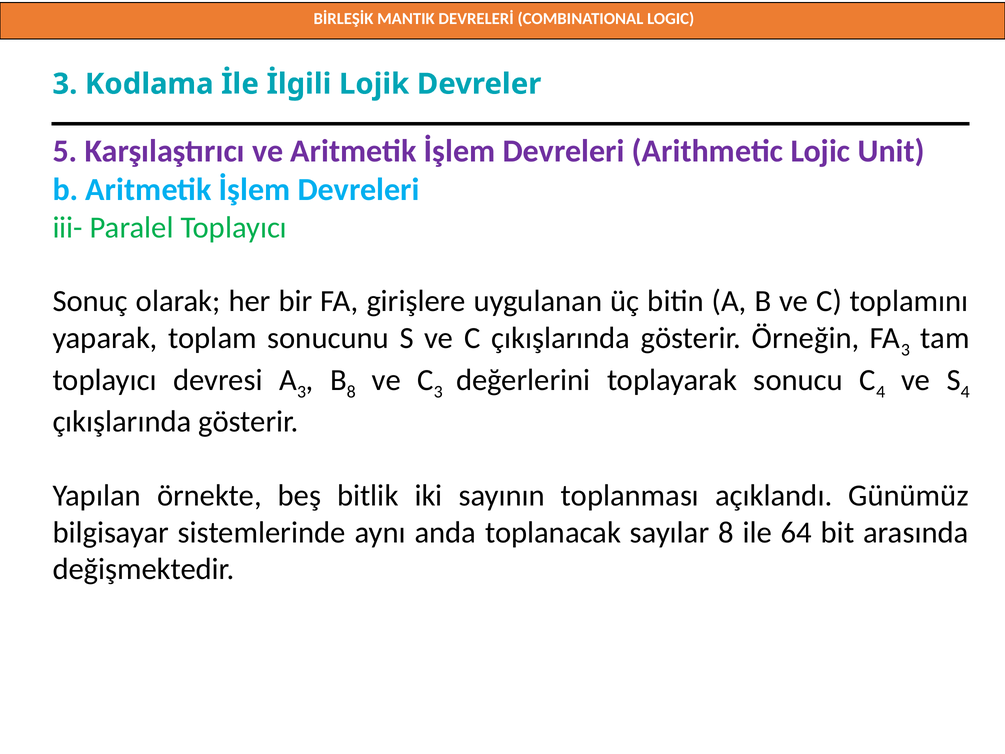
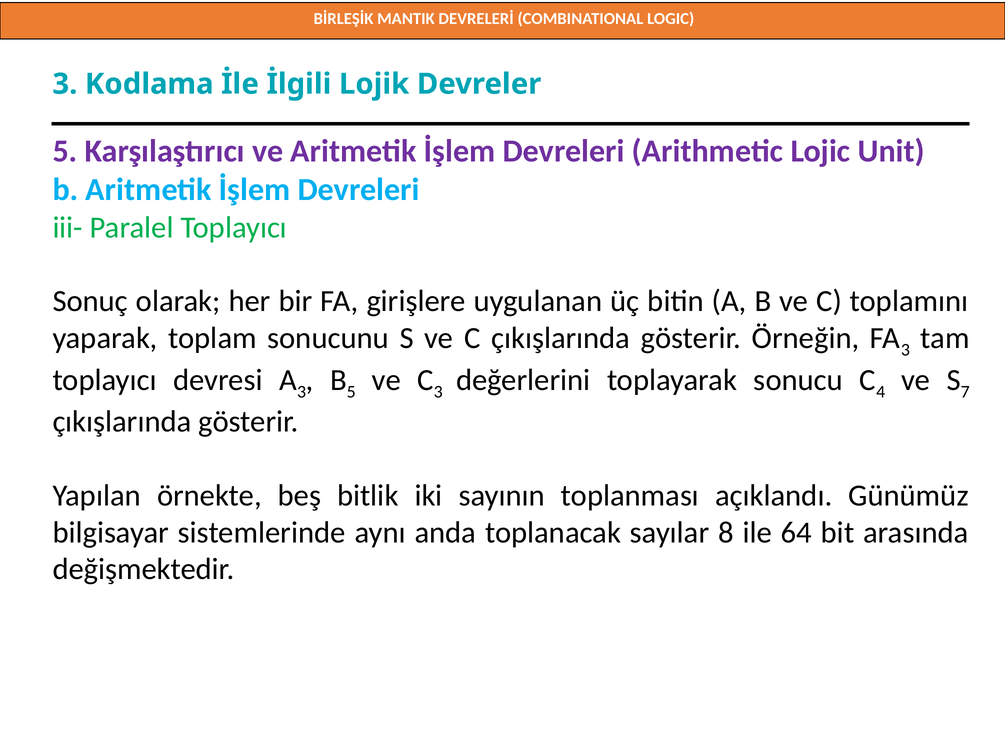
B 8: 8 -> 5 (351, 392)
S 4: 4 -> 7 (965, 392)
